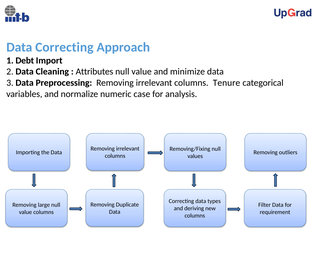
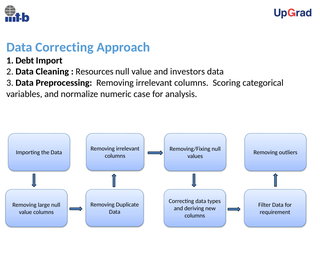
Attributes: Attributes -> Resources (95, 72)
minimize: minimize -> investors (188, 72)
Tenure: Tenure -> Scoring (227, 83)
